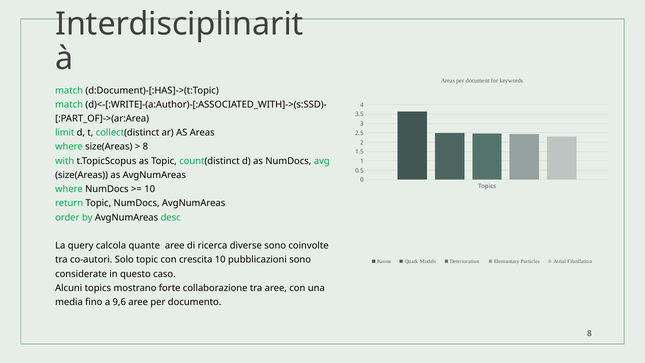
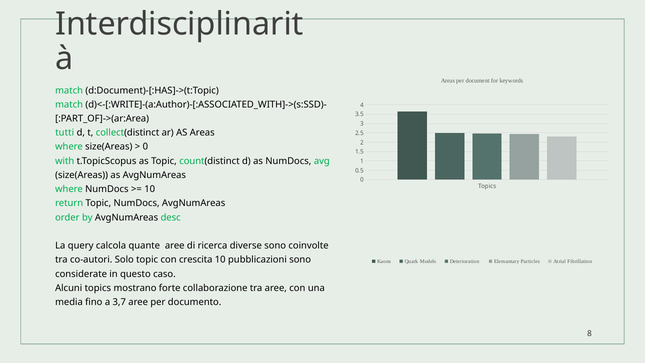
limit: limit -> tutti (65, 133)
8: 8 -> 0 (145, 147)
9,6: 9,6 -> 3,7 (119, 302)
